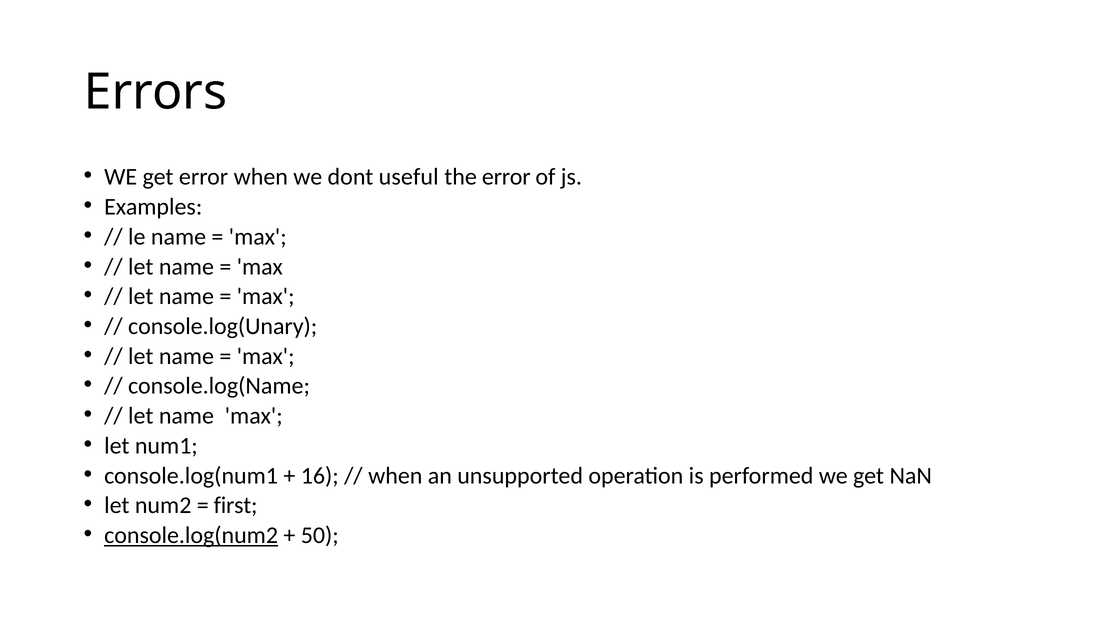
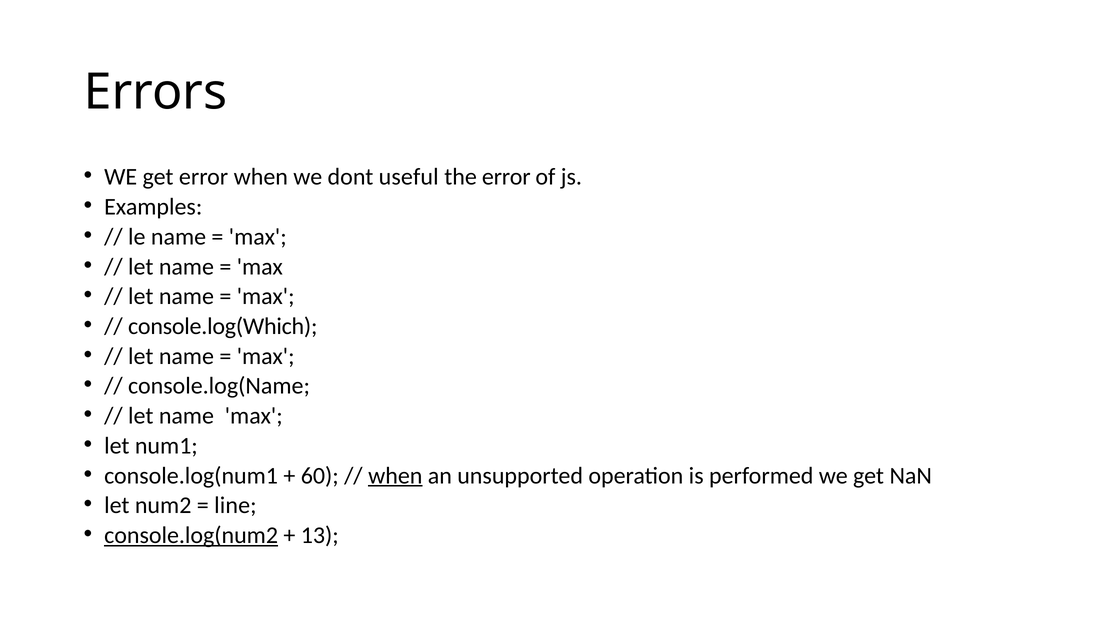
console.log(Unary: console.log(Unary -> console.log(Which (223, 326)
16: 16 -> 60 (320, 476)
when underline: none -> present (395, 476)
first: first -> line (235, 506)
50: 50 -> 13 (320, 535)
